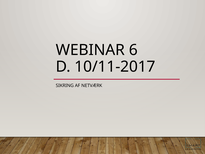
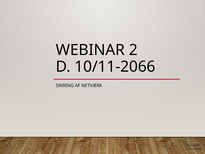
6: 6 -> 2 (133, 50)
10/11-2017: 10/11-2017 -> 10/11-2066 (115, 67)
